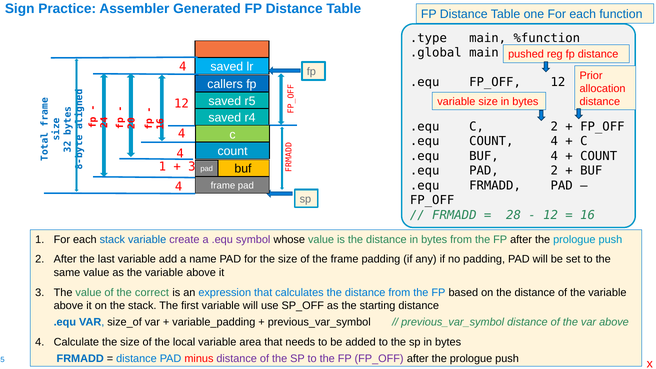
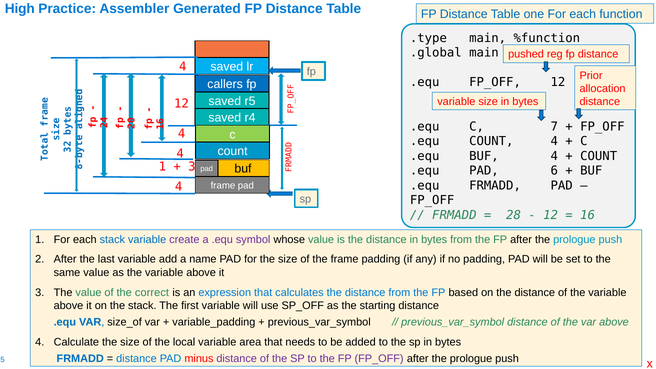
Sign: Sign -> High (20, 9)
C 2: 2 -> 7 (554, 127)
PAD 2: 2 -> 6 (554, 171)
